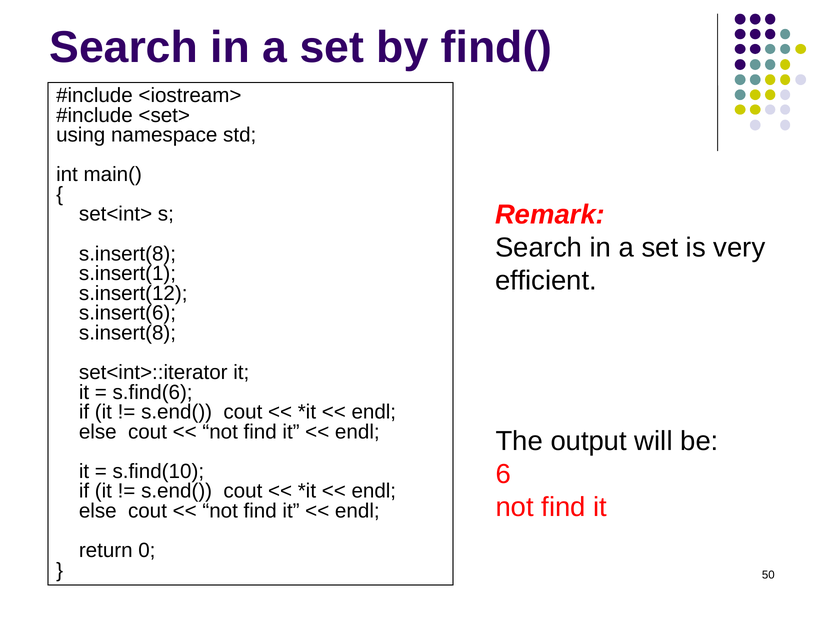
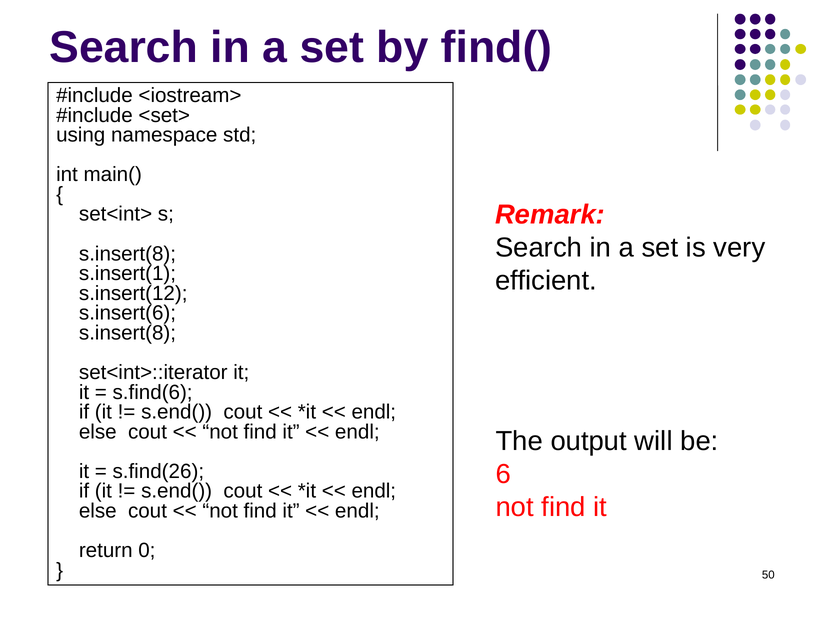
s.find(10: s.find(10 -> s.find(26 (158, 471)
